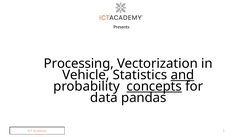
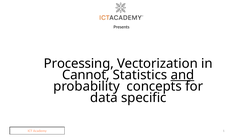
Vehicle: Vehicle -> Cannot (86, 75)
concepts underline: present -> none (154, 86)
pandas: pandas -> specific (144, 98)
